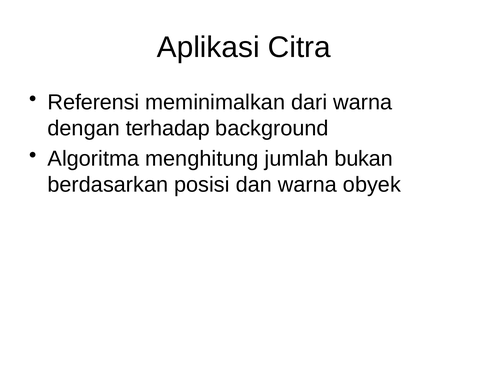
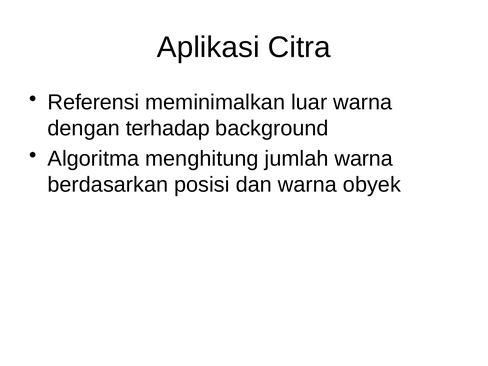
dari: dari -> luar (309, 102)
jumlah bukan: bukan -> warna (364, 159)
